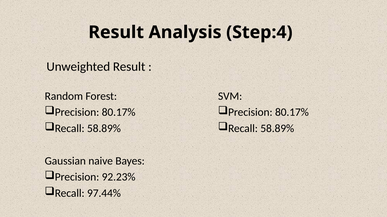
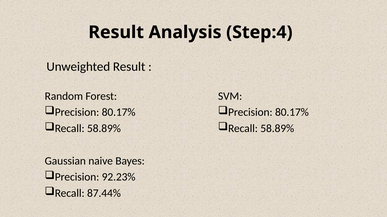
97.44%: 97.44% -> 87.44% (104, 194)
